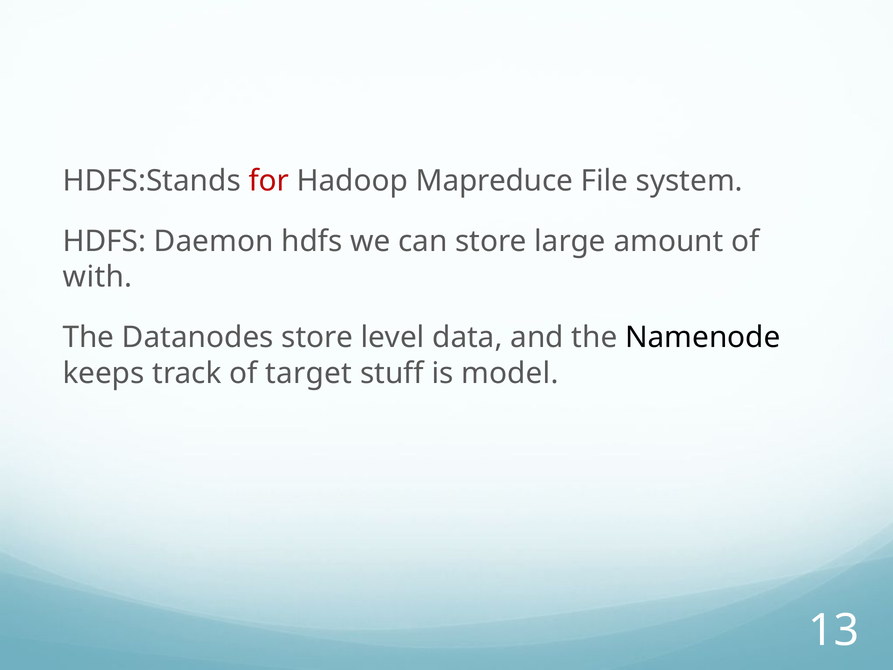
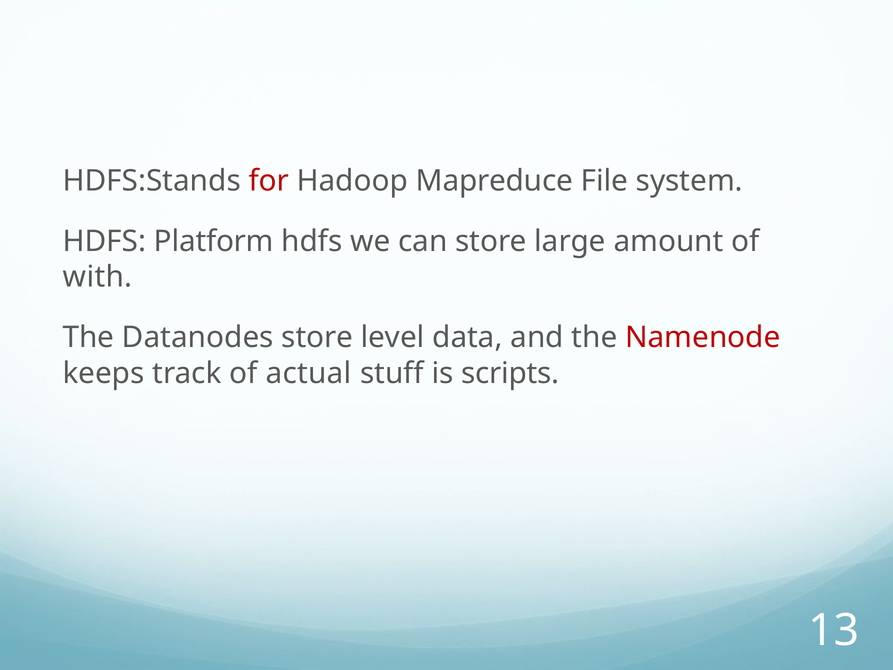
Daemon: Daemon -> Platform (214, 241)
Namenode colour: black -> red (703, 337)
target: target -> actual (309, 373)
model: model -> scripts (510, 373)
